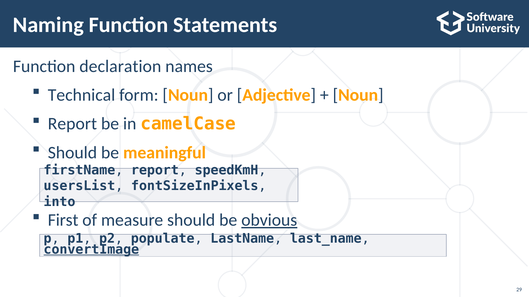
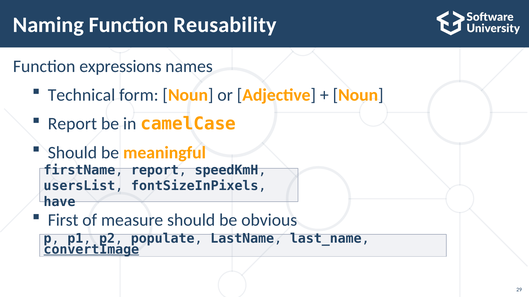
Statements: Statements -> Reusability (225, 25)
declaration: declaration -> expressions (120, 66)
into: into -> have (59, 202)
obvious underline: present -> none (269, 221)
